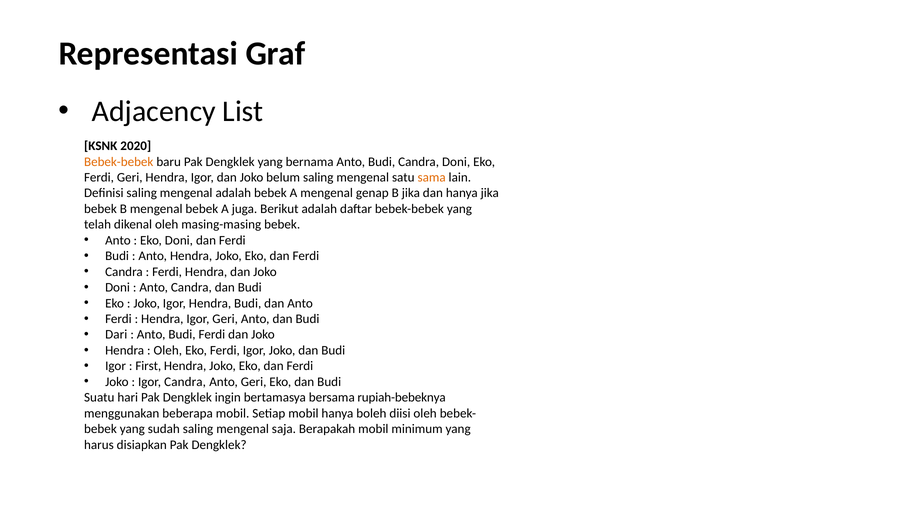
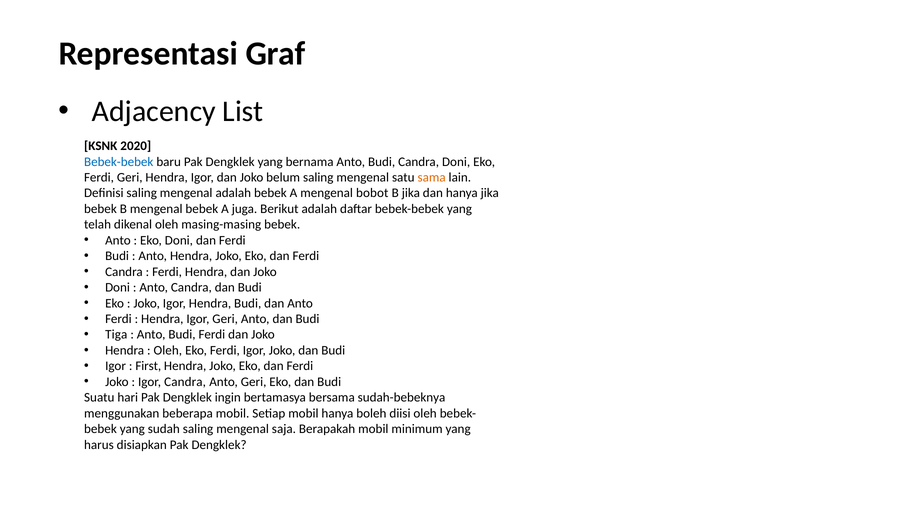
Bebek-bebek colour: orange -> blue (119, 162)
genap: genap -> bobot (372, 193)
Dari: Dari -> Tiga (116, 334)
rupiah-bebeknya: rupiah-bebeknya -> sudah-bebeknya (402, 397)
